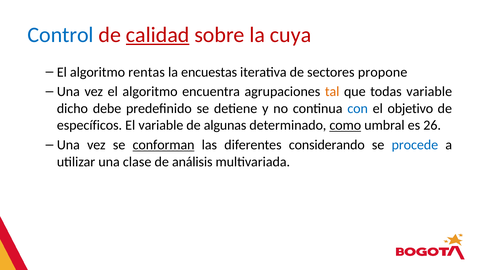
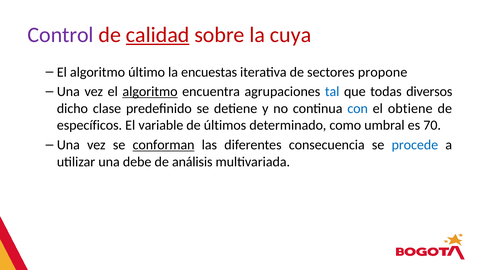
Control colour: blue -> purple (61, 35)
rentas: rentas -> último (147, 72)
algoritmo underline: none -> present (150, 92)
tal colour: orange -> blue (332, 92)
todas variable: variable -> diversos (429, 92)
debe: debe -> clase (107, 109)
objetivo: objetivo -> obtiene (410, 109)
algunas: algunas -> últimos (225, 125)
como underline: present -> none (345, 125)
26: 26 -> 70 (432, 125)
considerando: considerando -> consecuencia (327, 145)
clase: clase -> debe (137, 162)
